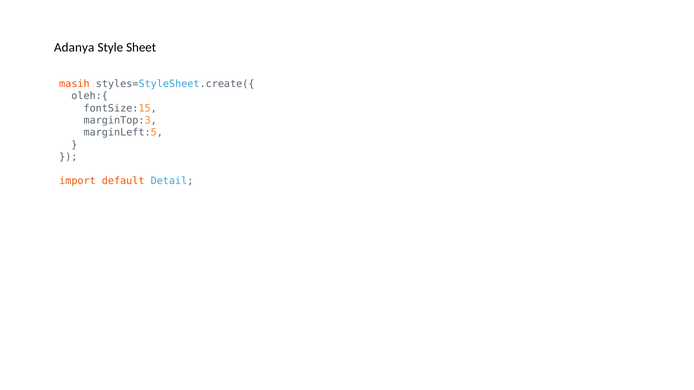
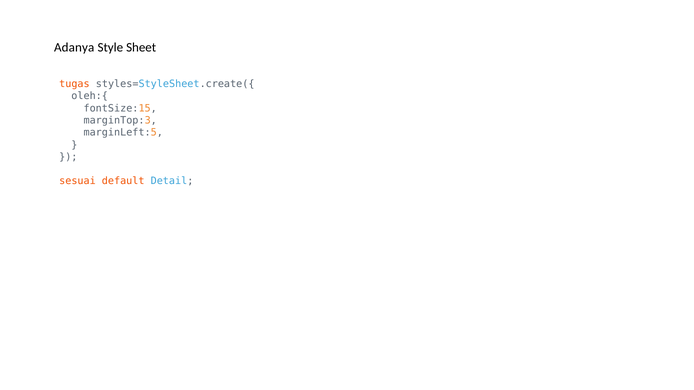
masih: masih -> tugas (74, 84)
import: import -> sesuai (77, 181)
